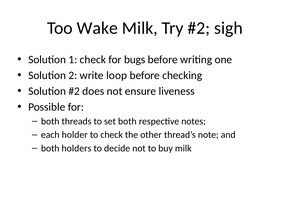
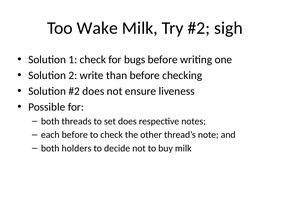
loop: loop -> than (117, 76)
set both: both -> does (127, 122)
each holder: holder -> before (75, 135)
